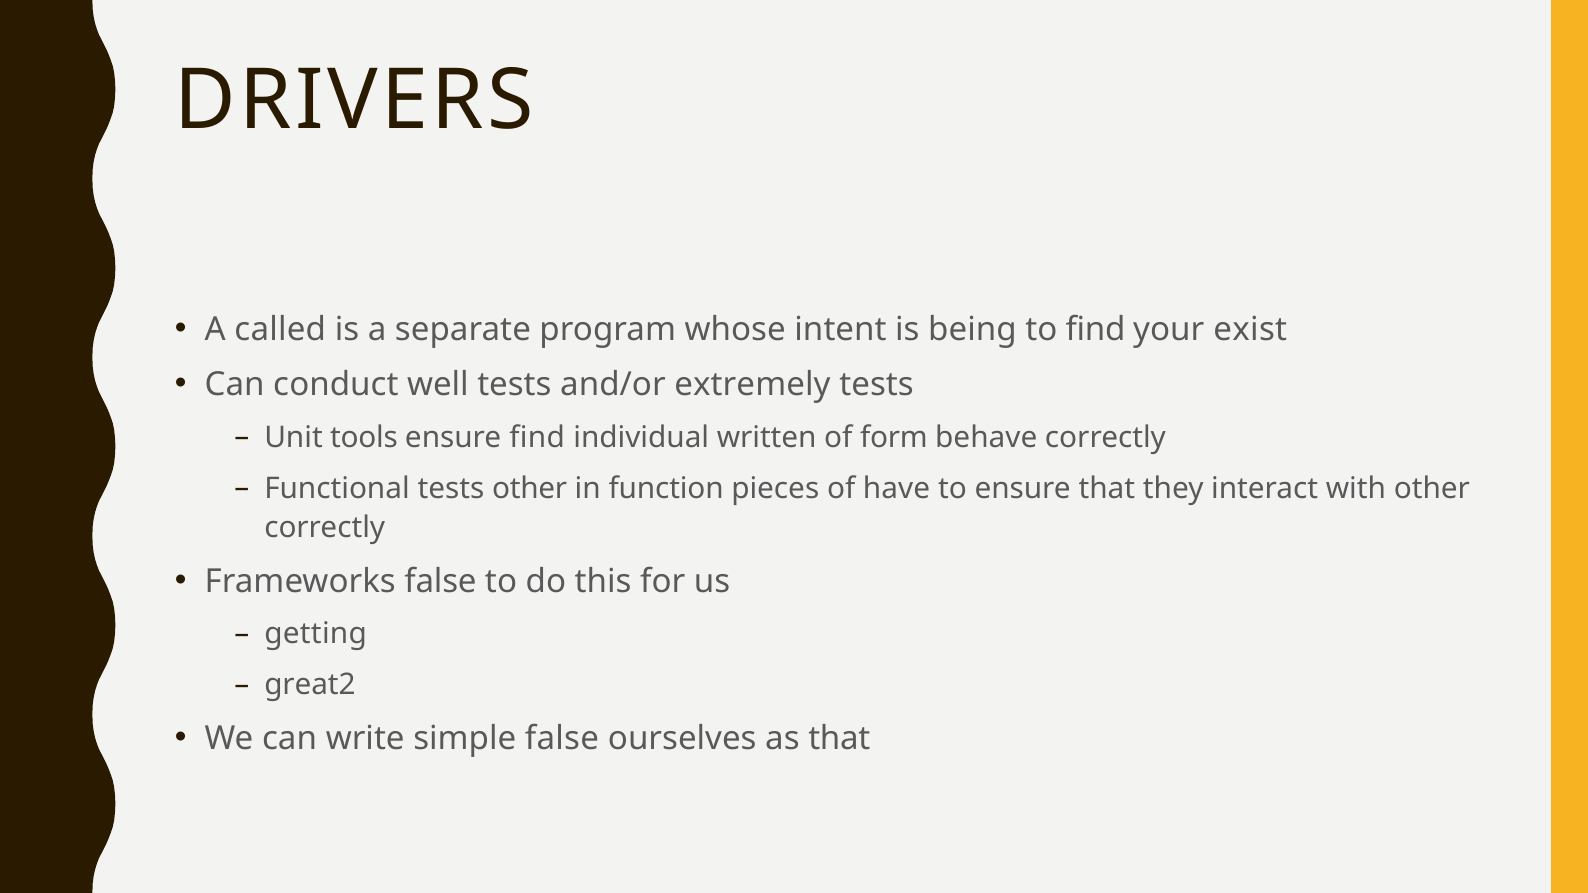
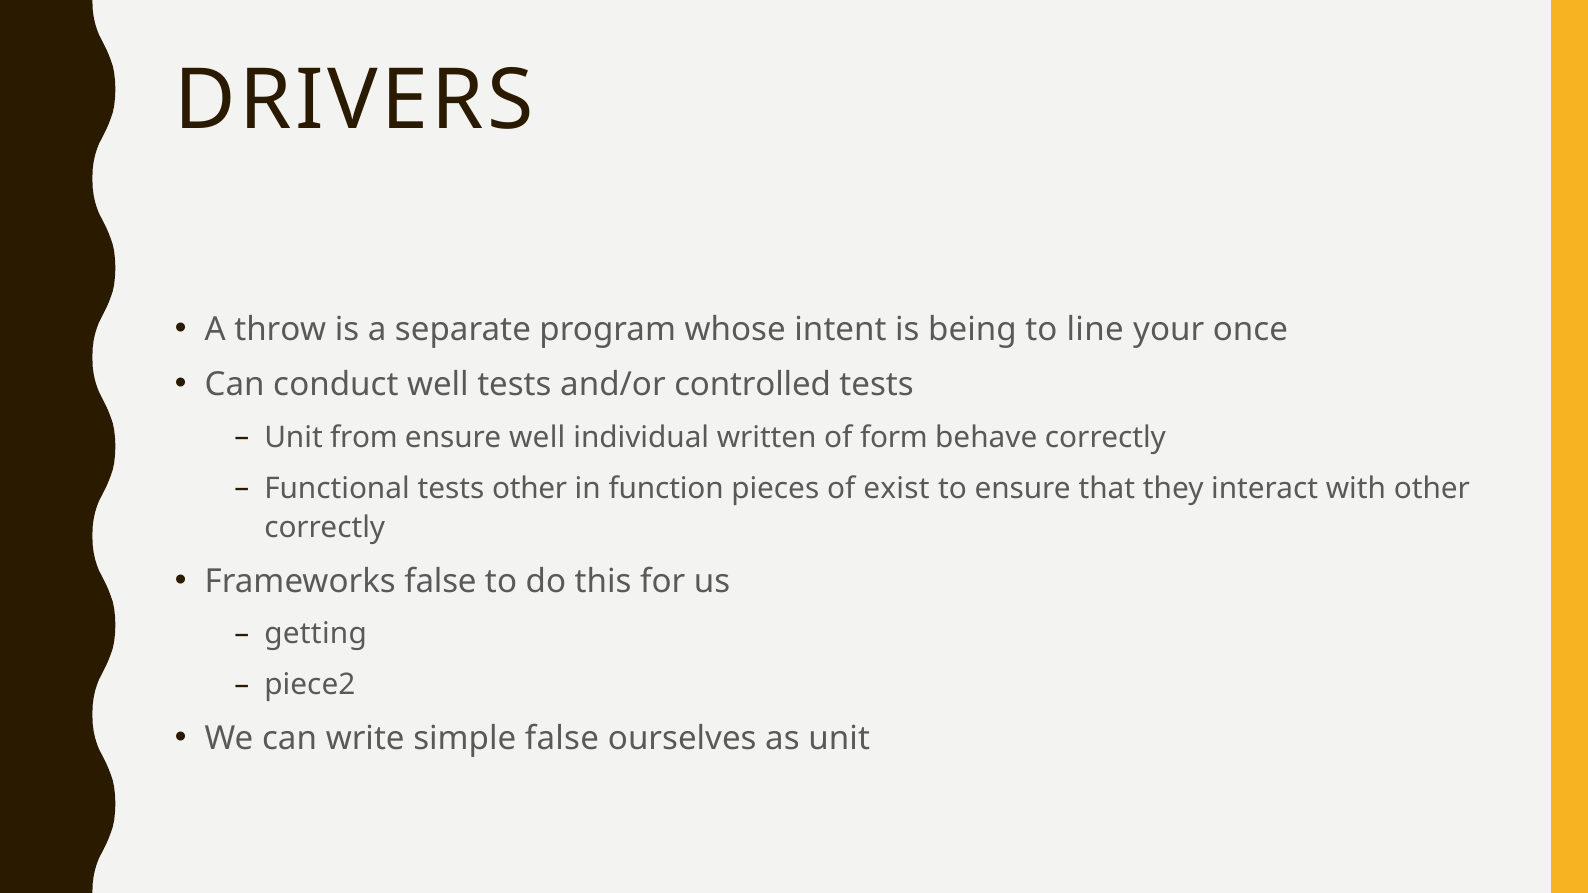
called: called -> throw (280, 330)
to find: find -> line (1095, 330)
exist: exist -> once (1250, 330)
extremely: extremely -> controlled (753, 385)
tools: tools -> from (364, 438)
ensure find: find -> well (537, 438)
have: have -> exist (896, 489)
great2: great2 -> piece2 (310, 685)
as that: that -> unit (839, 738)
